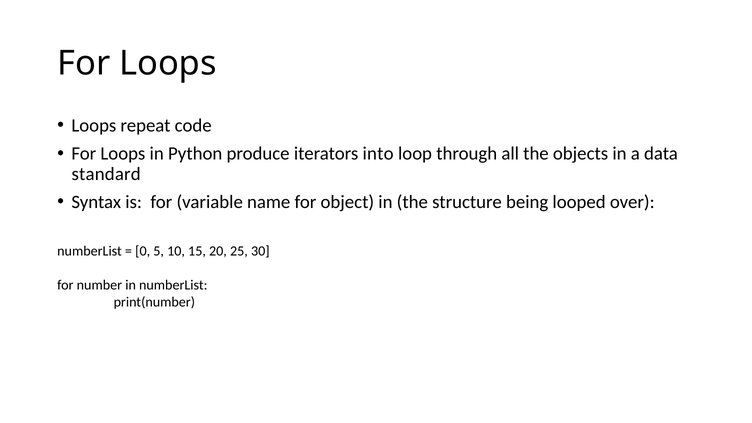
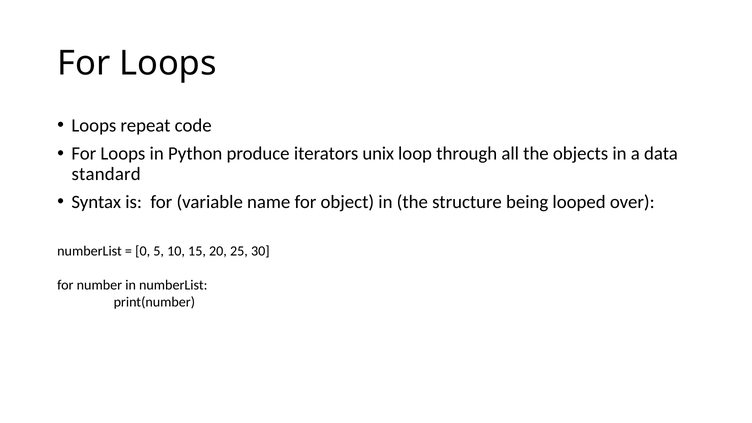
into: into -> unix (378, 154)
